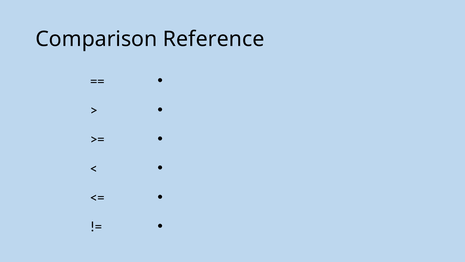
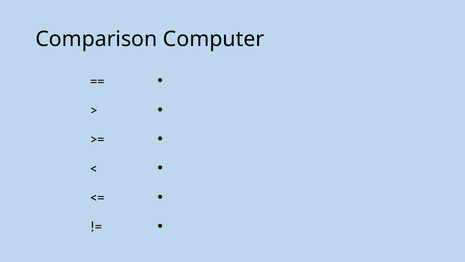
Reference: Reference -> Computer (214, 39)
